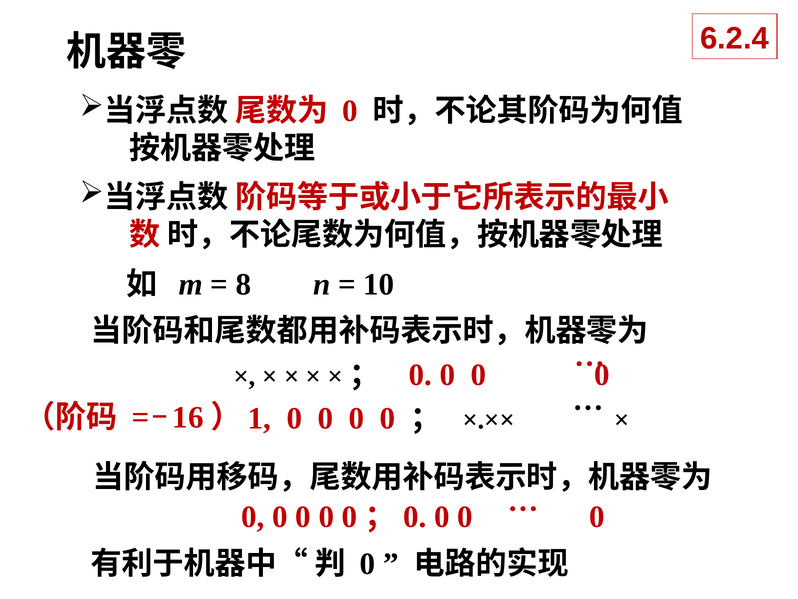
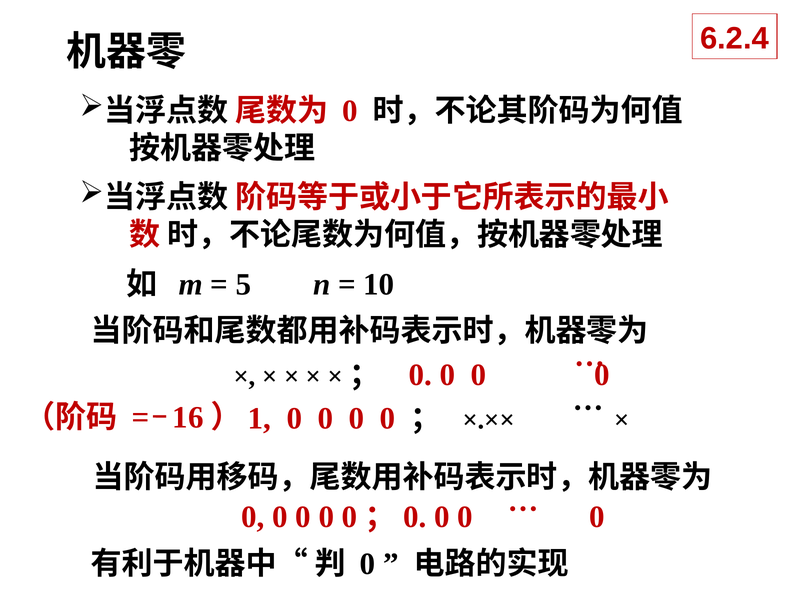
8: 8 -> 5 (243, 284)
